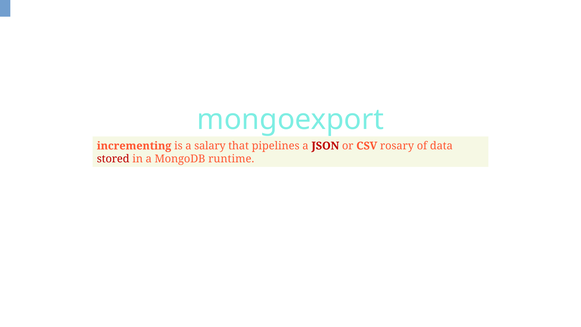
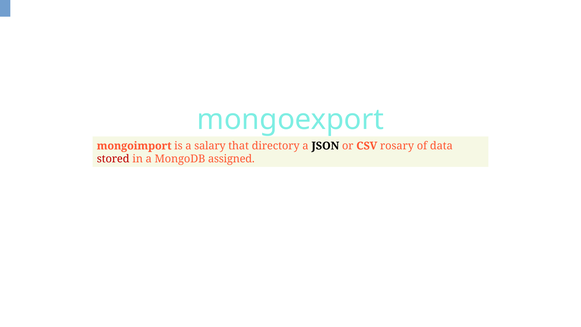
incrementing: incrementing -> mongoimport (134, 146)
pipelines: pipelines -> directory (276, 146)
JSON colour: red -> black (325, 146)
runtime: runtime -> assigned (231, 159)
